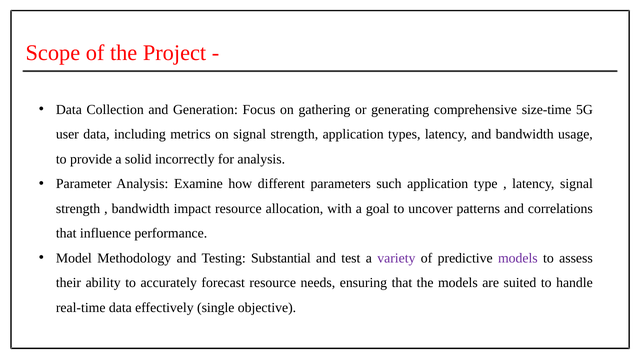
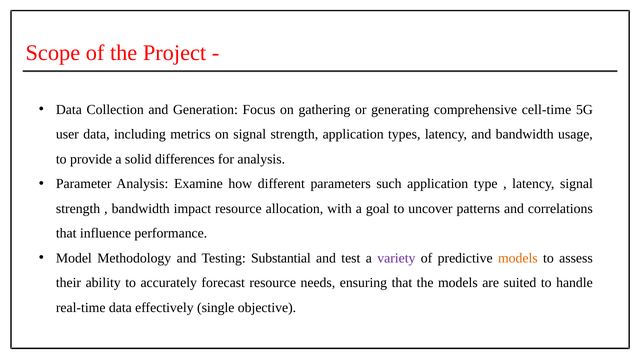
size-time: size-time -> cell-time (547, 110)
incorrectly: incorrectly -> differences (185, 159)
models colour: purple -> orange (518, 258)
